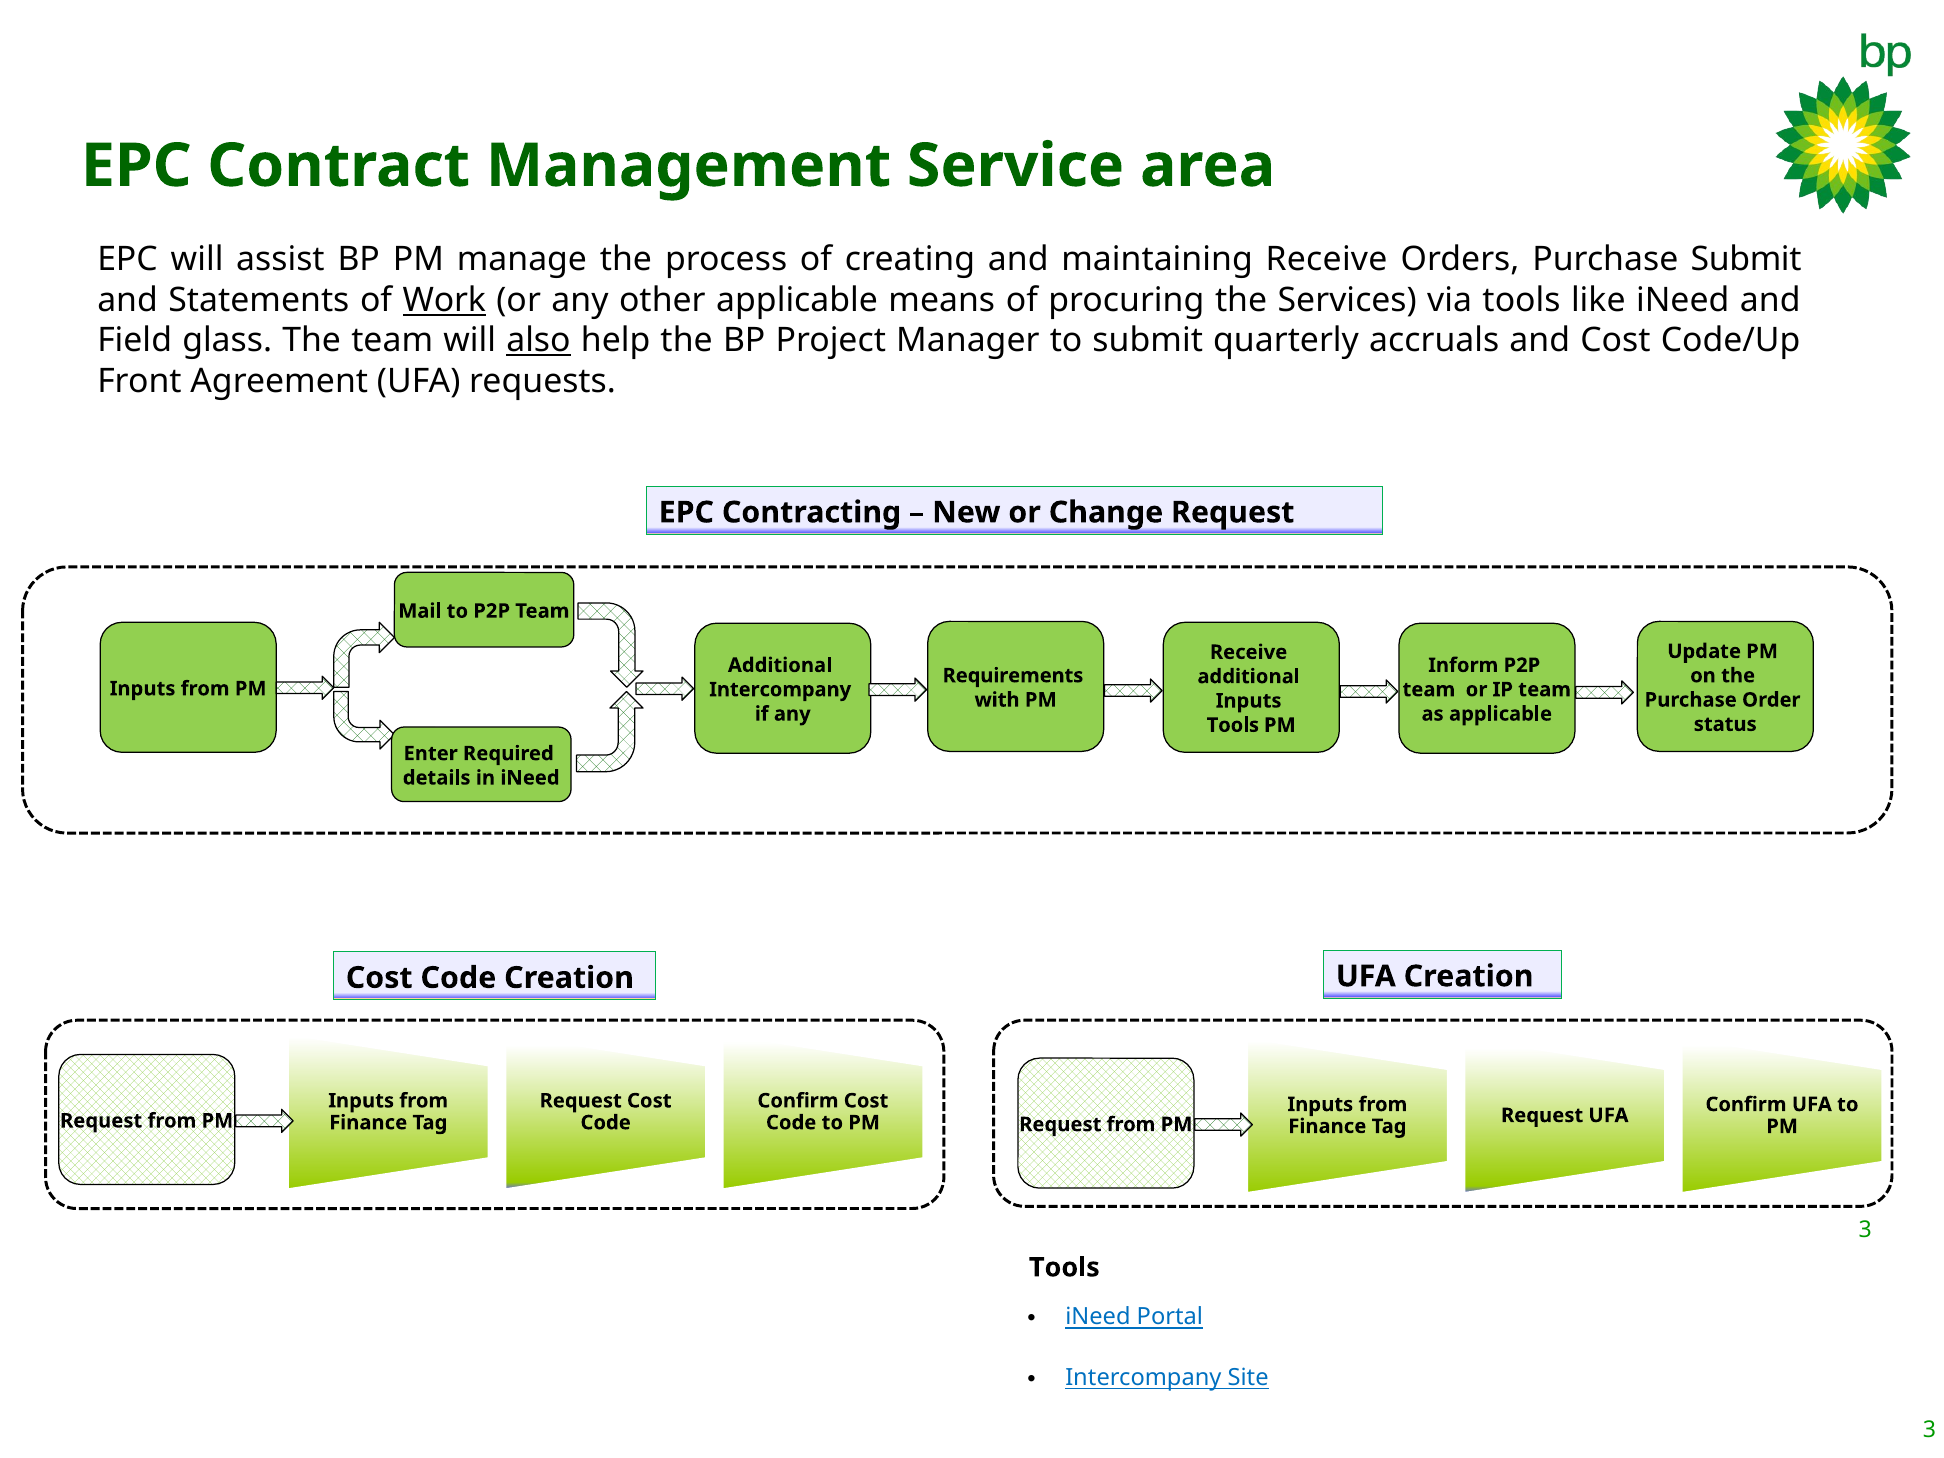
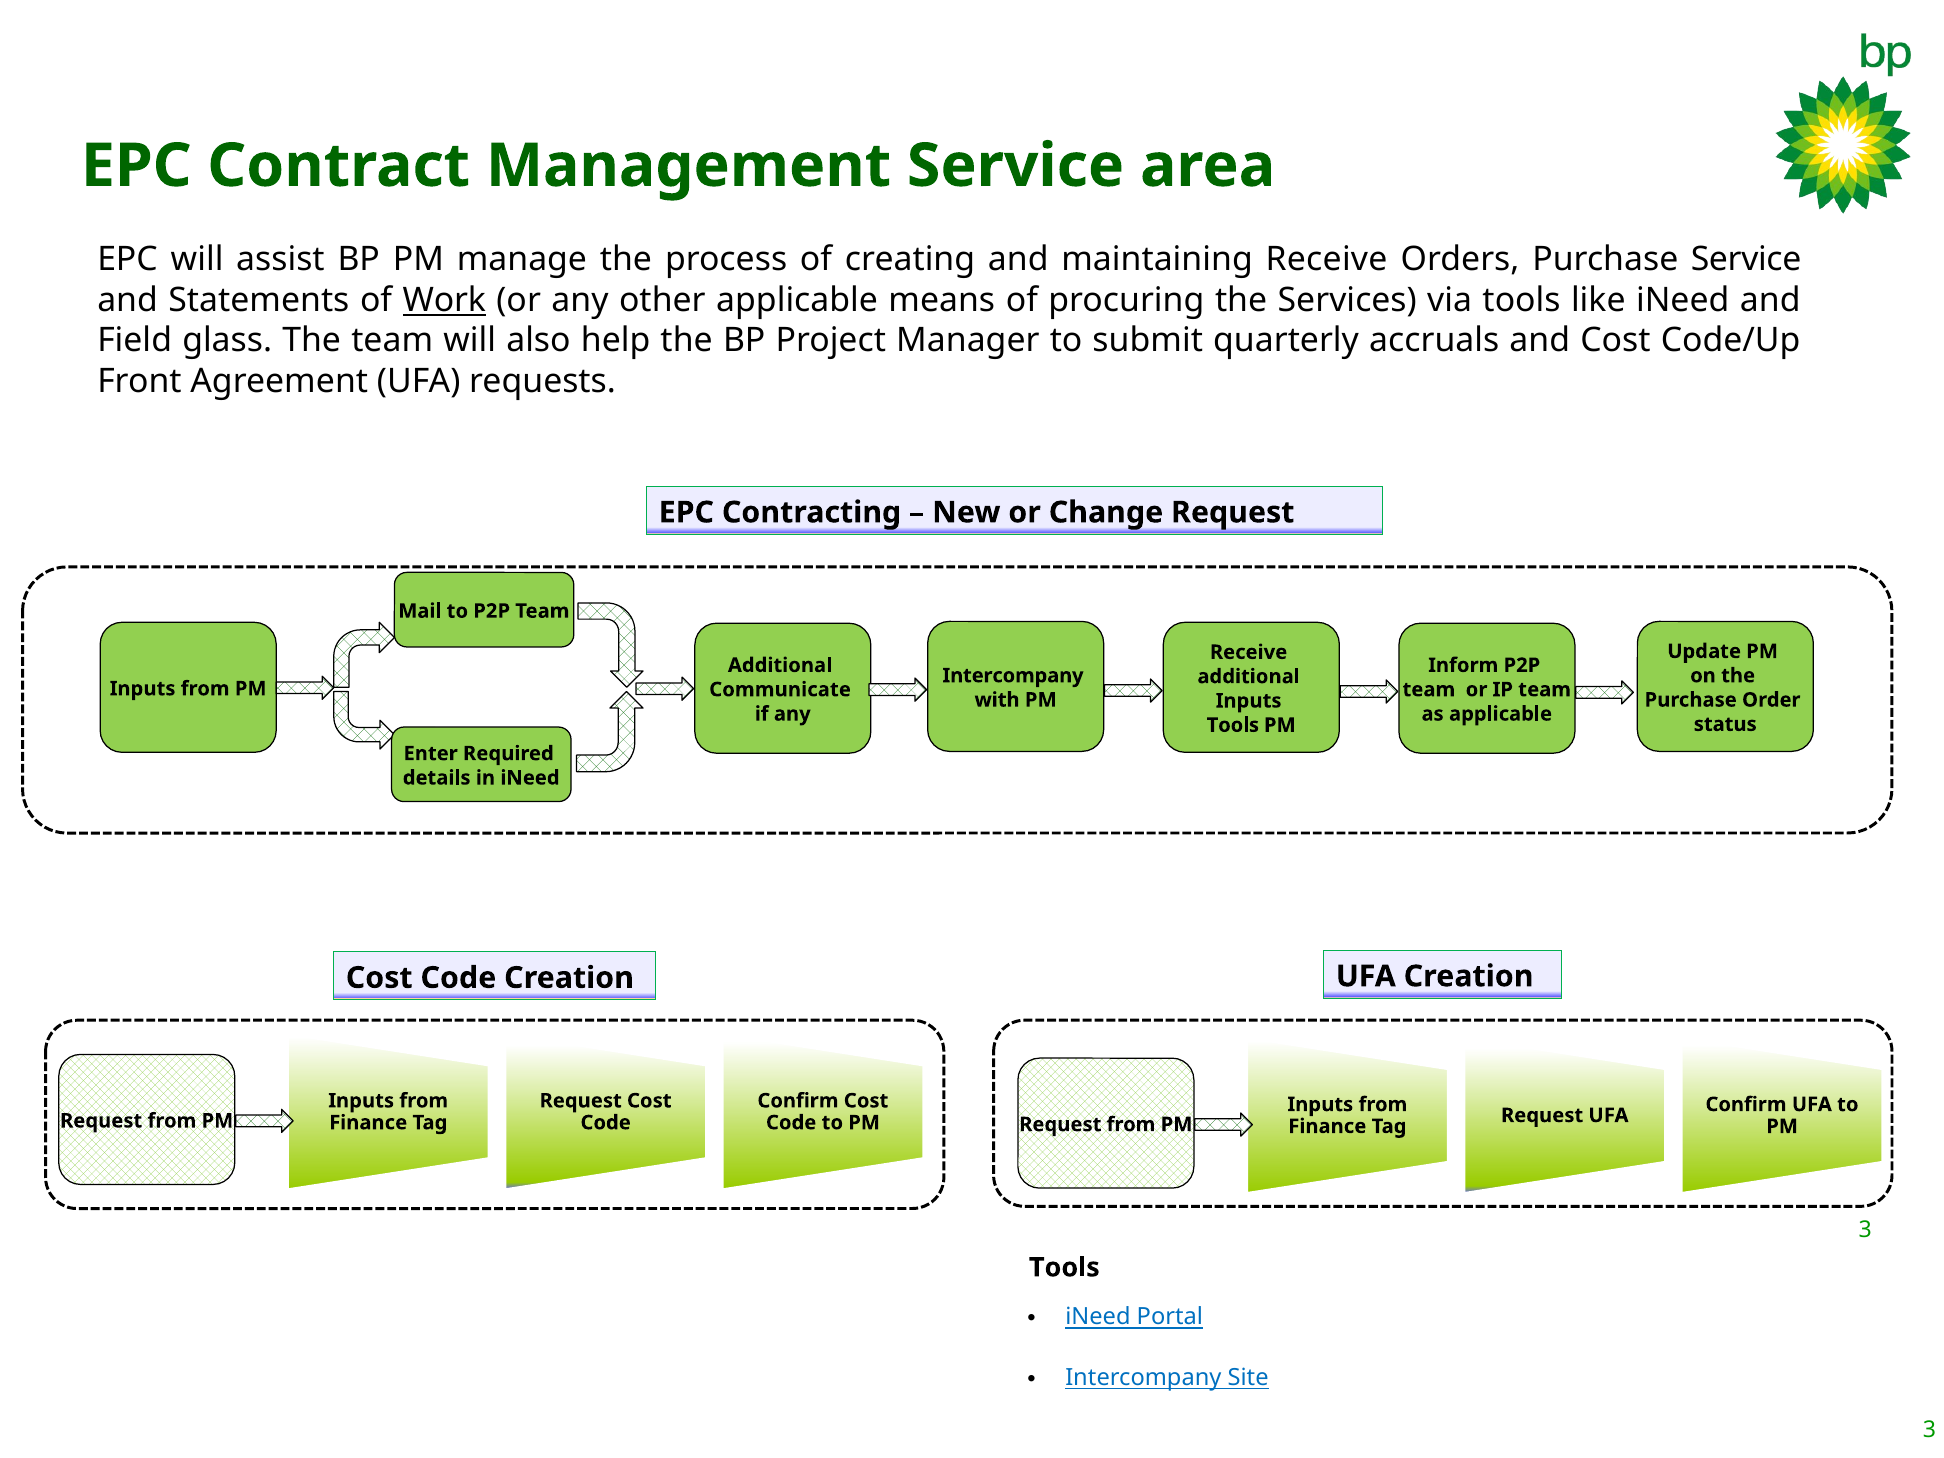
Purchase Submit: Submit -> Service (1746, 260)
also underline: present -> none (538, 341)
Requirements: Requirements -> Intercompany (1013, 676)
Intercompany: Intercompany -> Communicate (780, 690)
